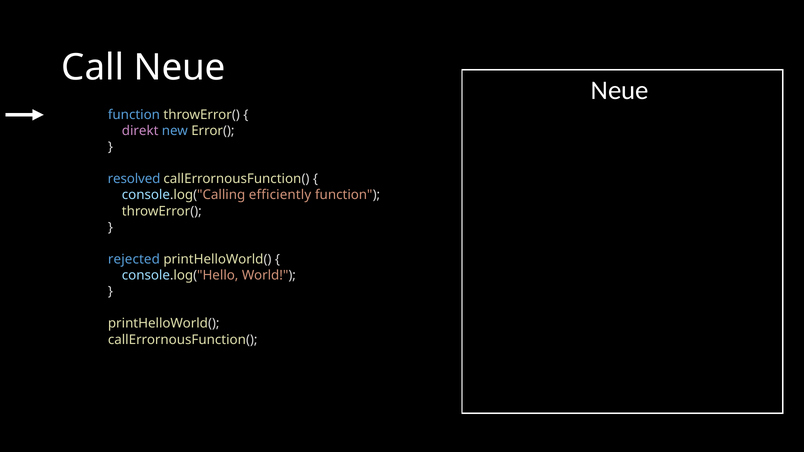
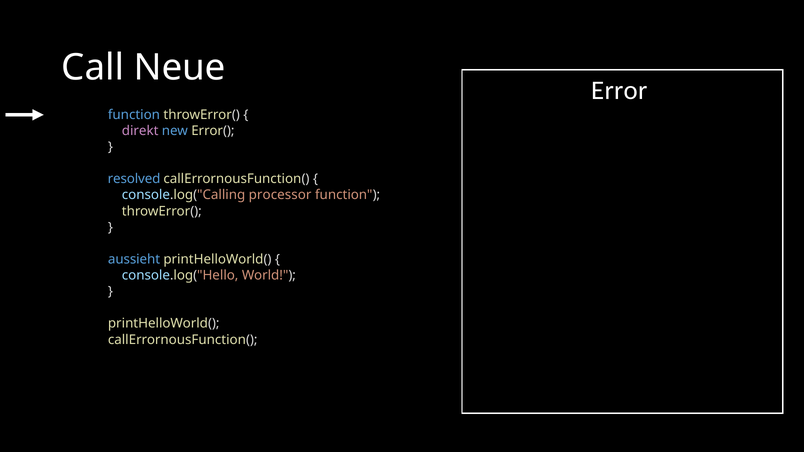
Neue: Neue -> Error (619, 90)
efficiently: efficiently -> processor (280, 195)
rejected: rejected -> aussieht (134, 259)
